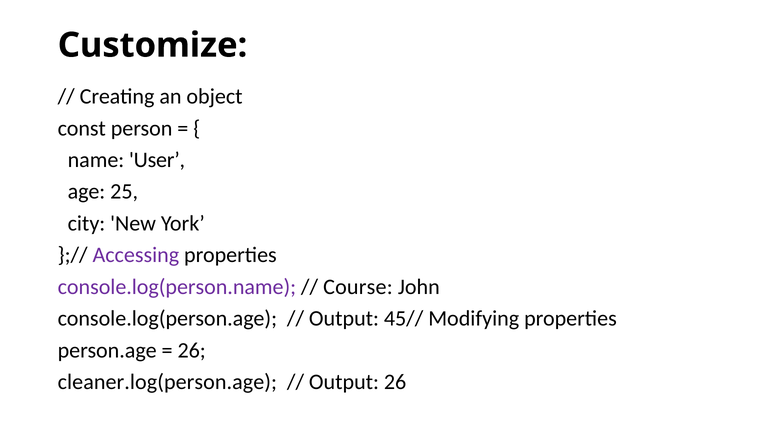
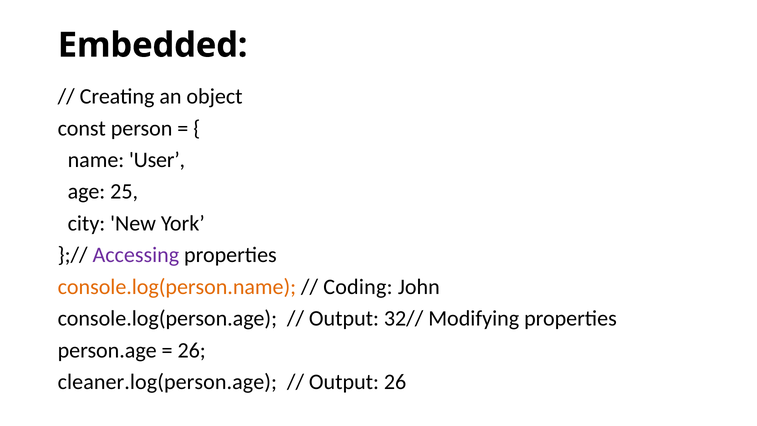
Customize: Customize -> Embedded (153, 45)
console.log(person.name colour: purple -> orange (177, 287)
Course: Course -> Coding (358, 287)
45//: 45// -> 32// (404, 318)
